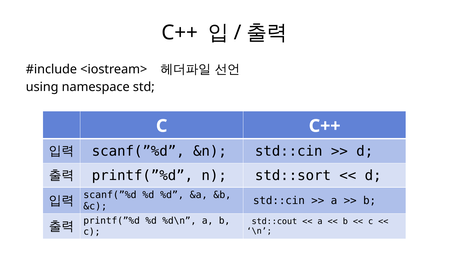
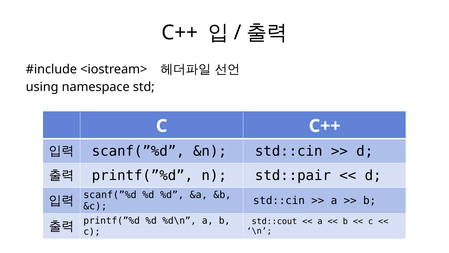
std::sort: std::sort -> std::pair (293, 175)
